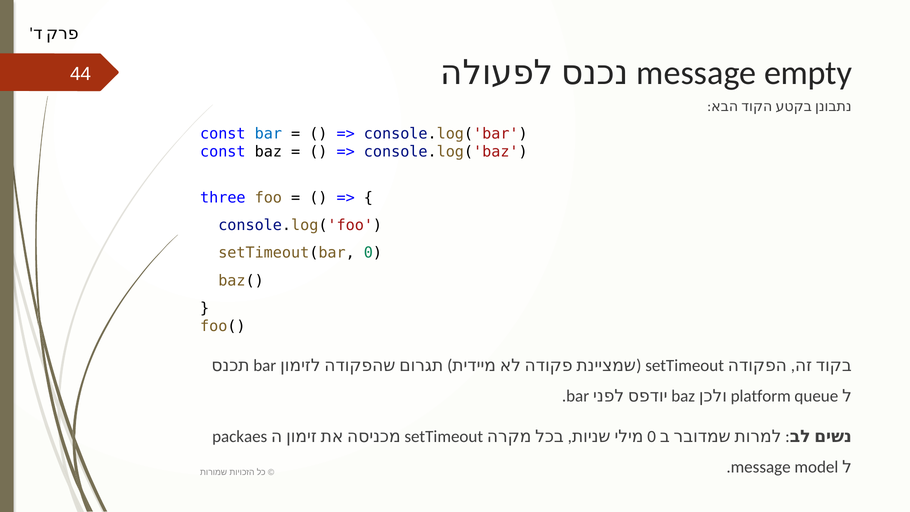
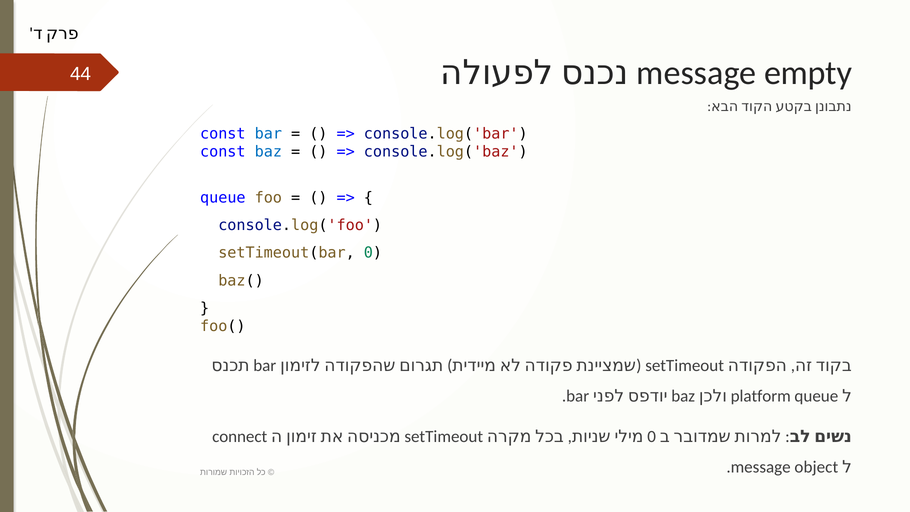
baz colour: black -> blue (268, 152)
three: three -> queue (223, 197)
packaes: packaes -> connect (240, 436)
model: model -> object (816, 467)
